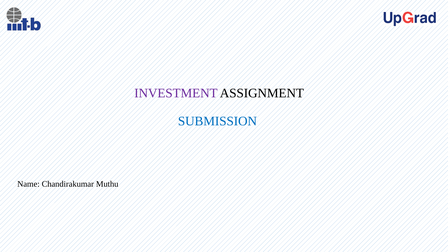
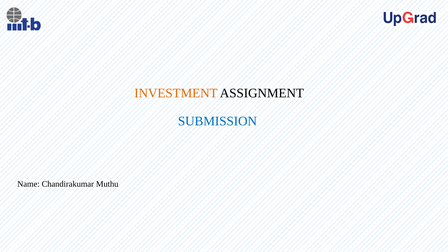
INVESTMENT colour: purple -> orange (176, 93)
